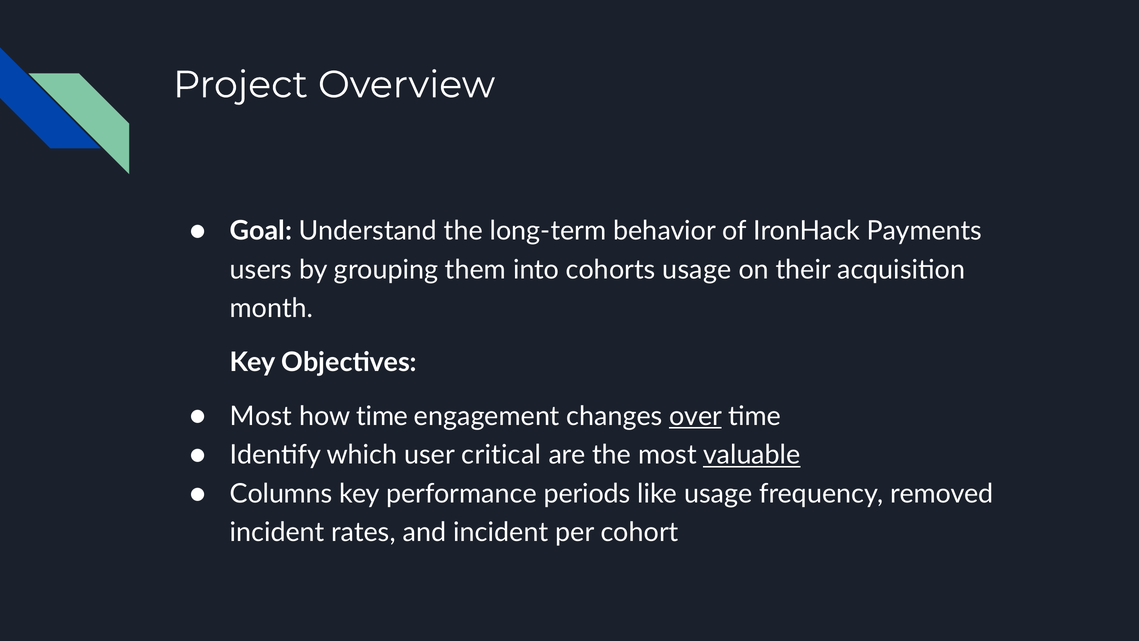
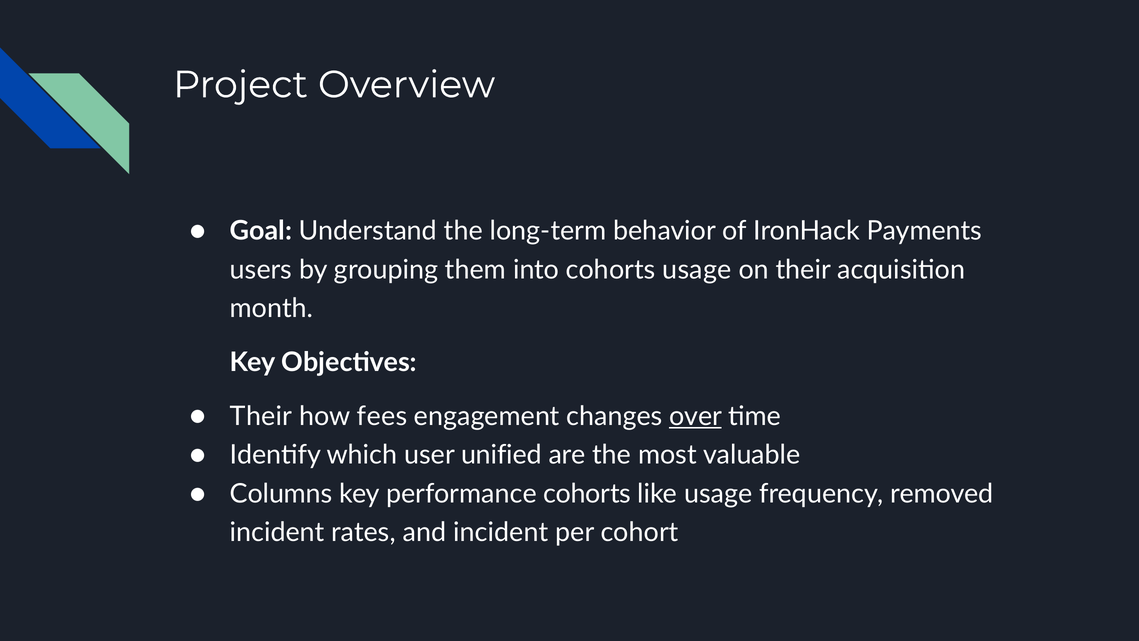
Most: Most -> Their (261, 416)
how time: time -> fees (382, 416)
critical: critical -> unified (501, 455)
valuable underline: present -> none (752, 455)
performance periods: periods -> cohorts (587, 494)
